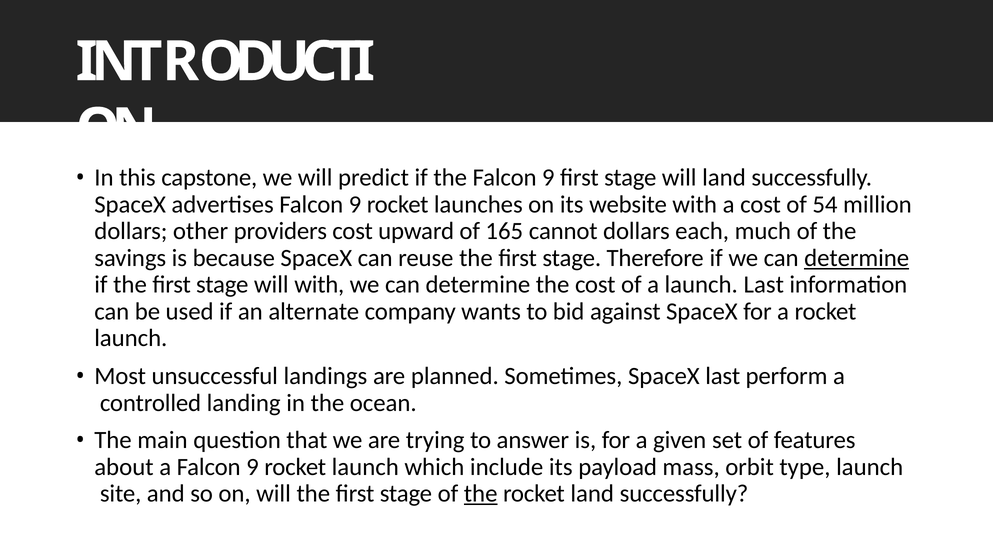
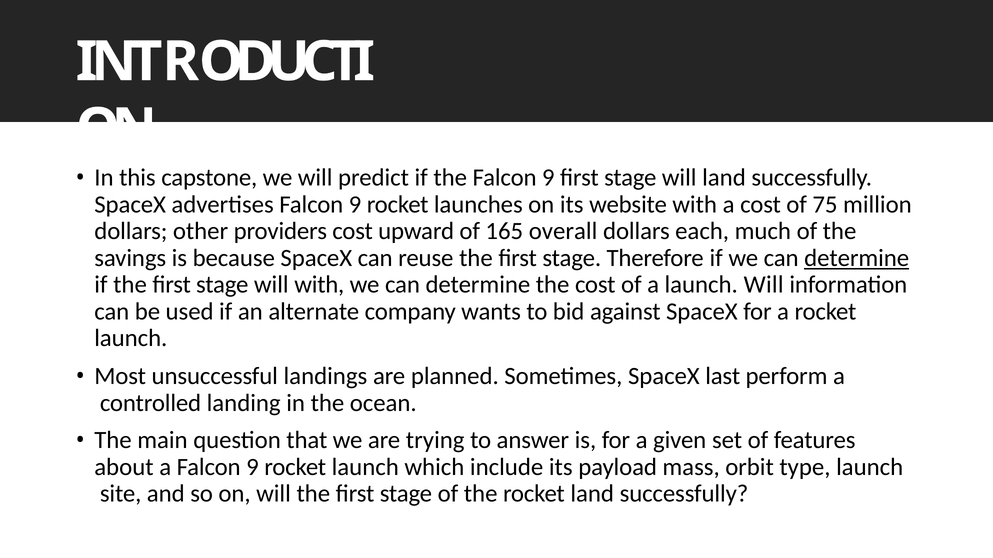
54: 54 -> 75 (825, 205)
cannot: cannot -> overall (563, 231)
launch Last: Last -> Will (764, 285)
the underline: present -> none (481, 494)
